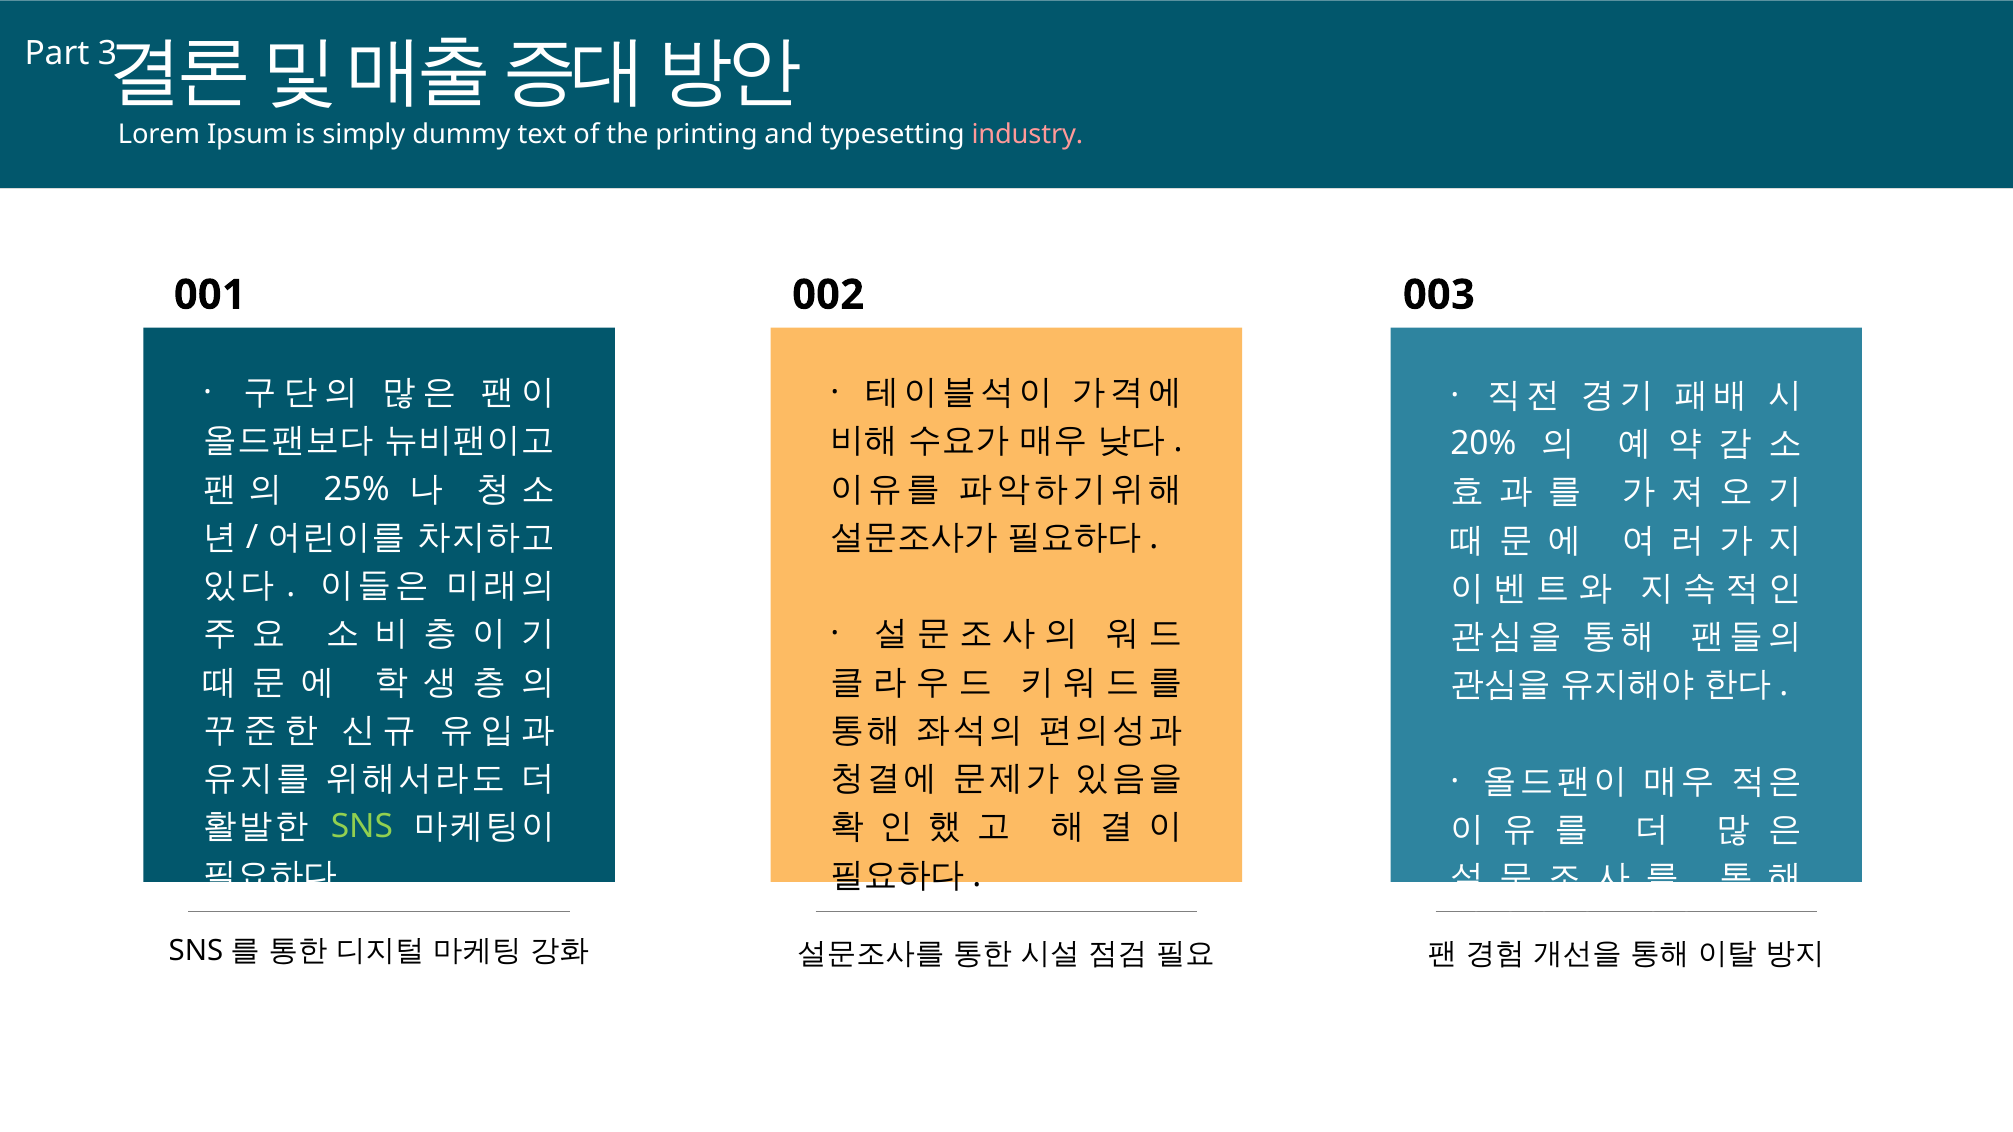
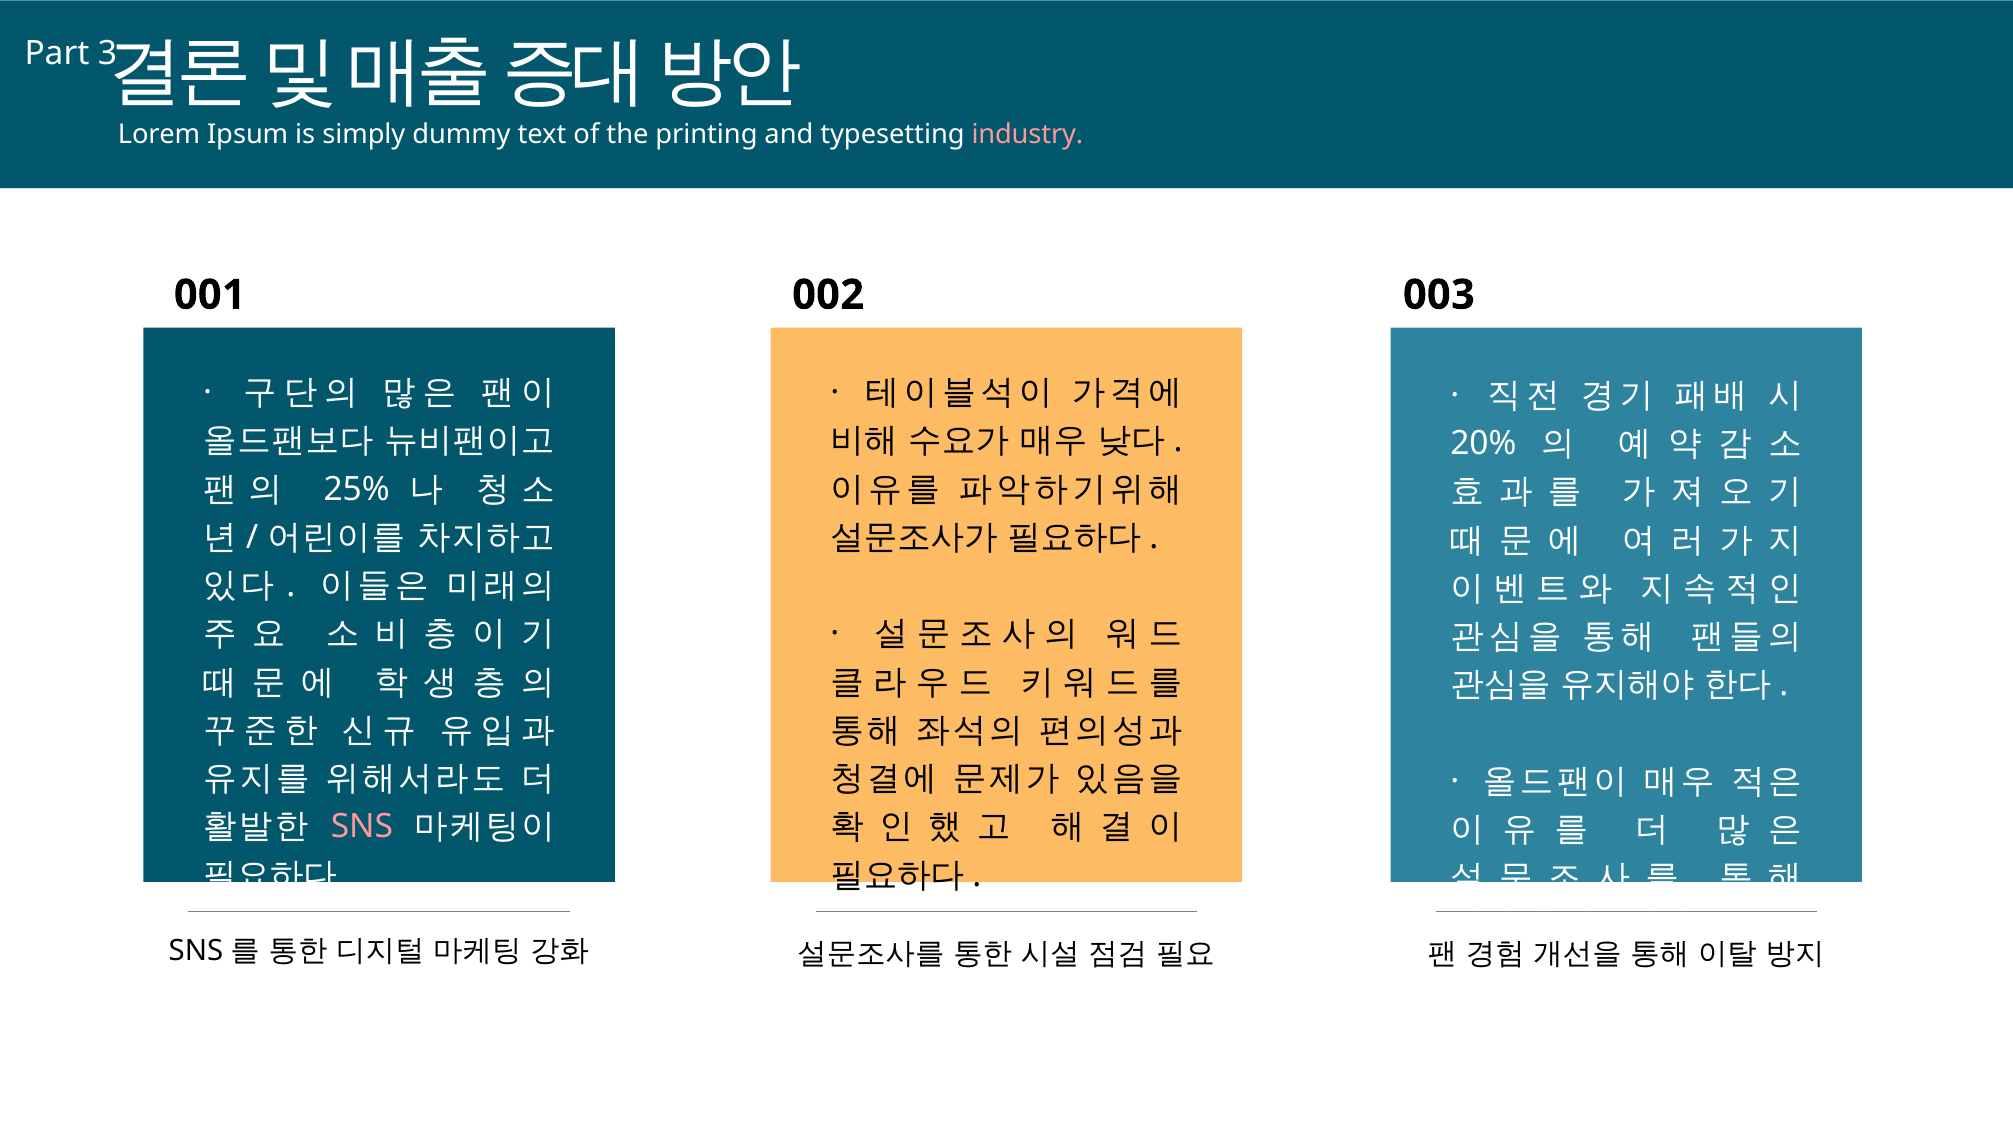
SNS colour: light green -> pink (362, 827)
